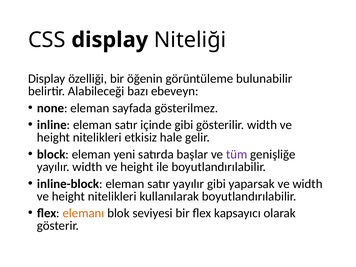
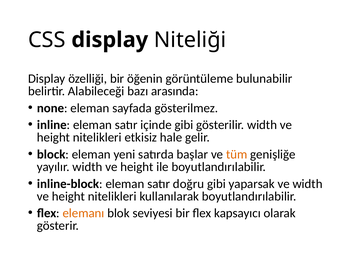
ebeveyn: ebeveyn -> arasında (175, 91)
tüm colour: purple -> orange (237, 154)
satır yayılır: yayılır -> doğru (188, 184)
